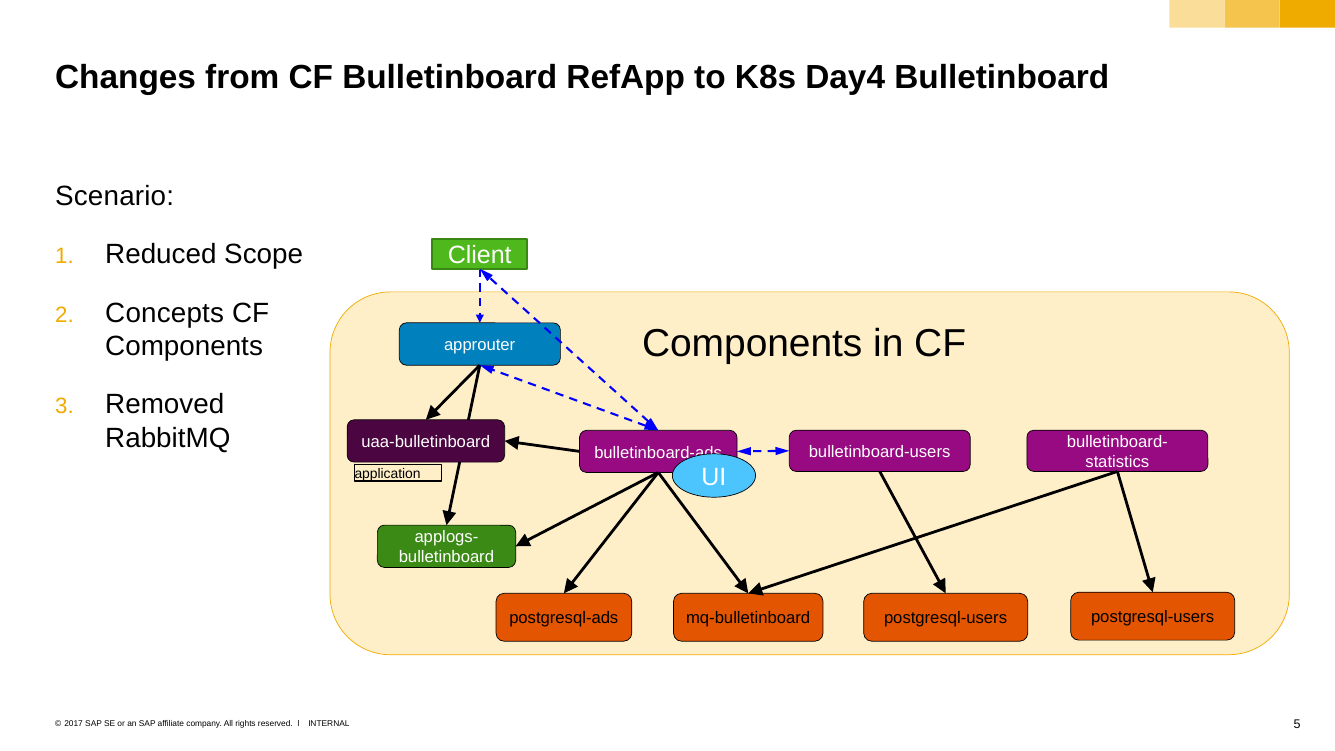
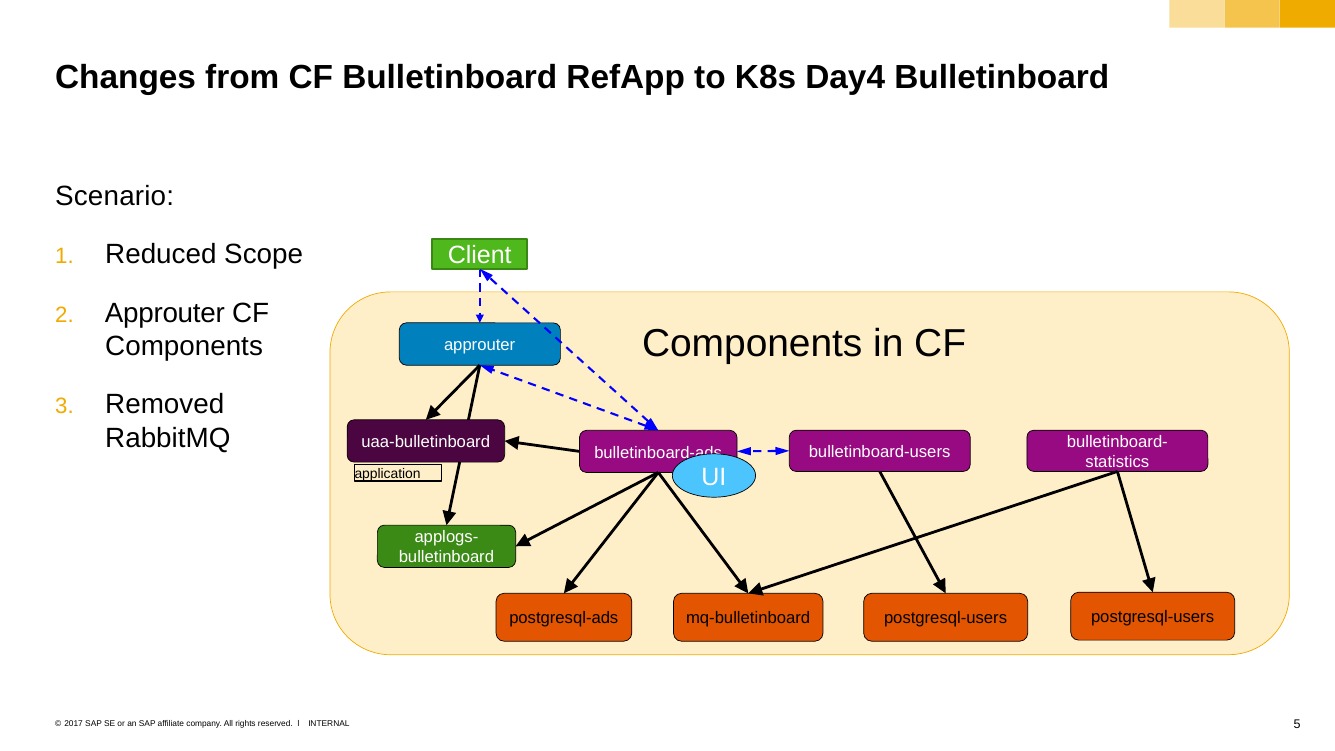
Concepts: Concepts -> Approuter (165, 313)
